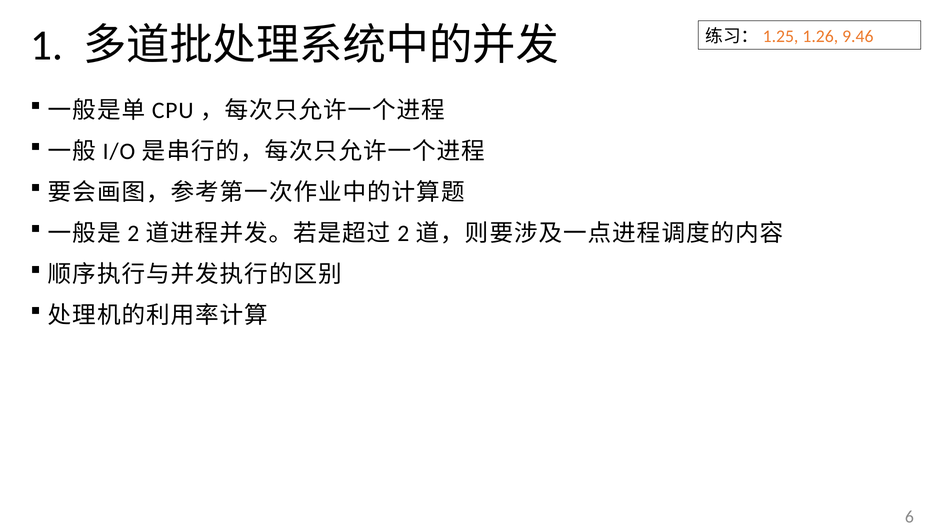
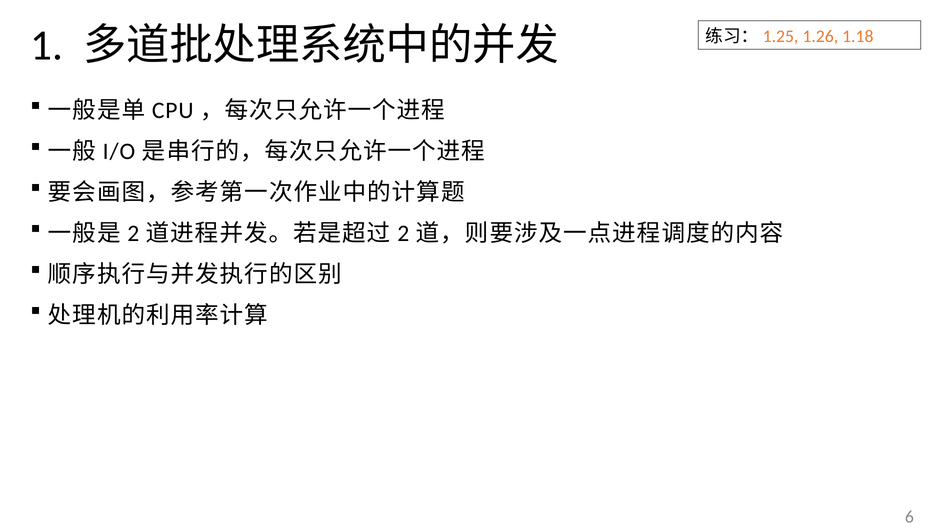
9.46: 9.46 -> 1.18 (858, 36)
